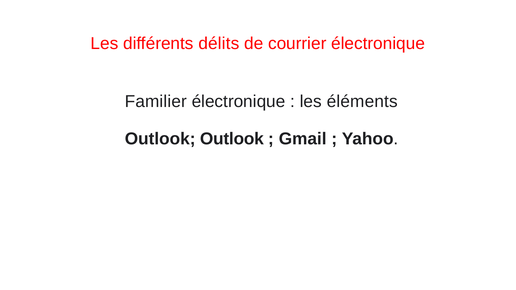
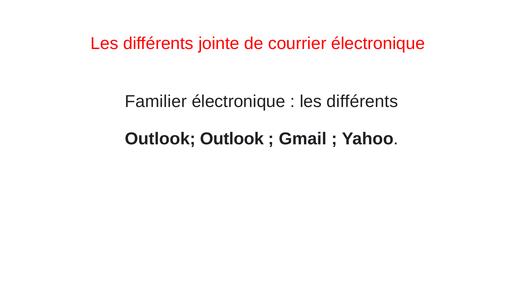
délits: délits -> jointe (219, 43)
éléments: éléments -> différents (362, 102)
